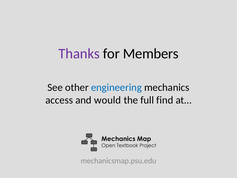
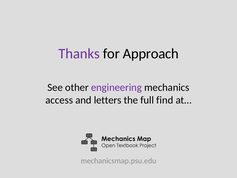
Members: Members -> Approach (151, 54)
engineering colour: blue -> purple (116, 87)
would: would -> letters (108, 100)
